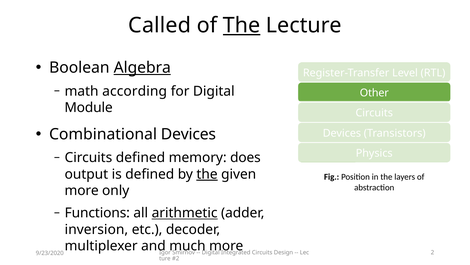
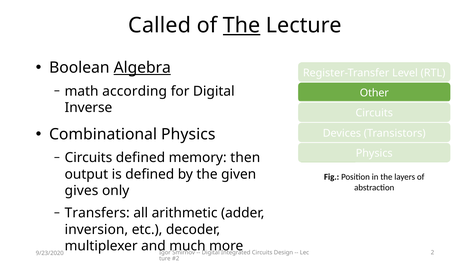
Module: Module -> Inverse (88, 107)
Combinational Devices: Devices -> Physics (188, 134)
does: does -> then (245, 157)
the underline: present -> none (207, 174)
more: more -> gives (82, 190)
Functions: Functions -> Transfers (97, 213)
arithmetic underline: present -> none (185, 213)
